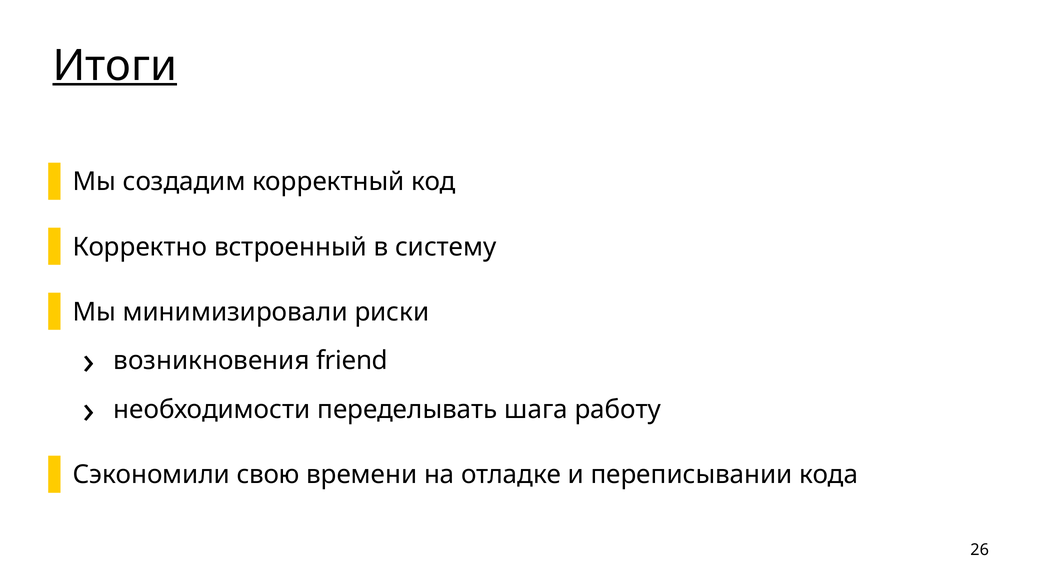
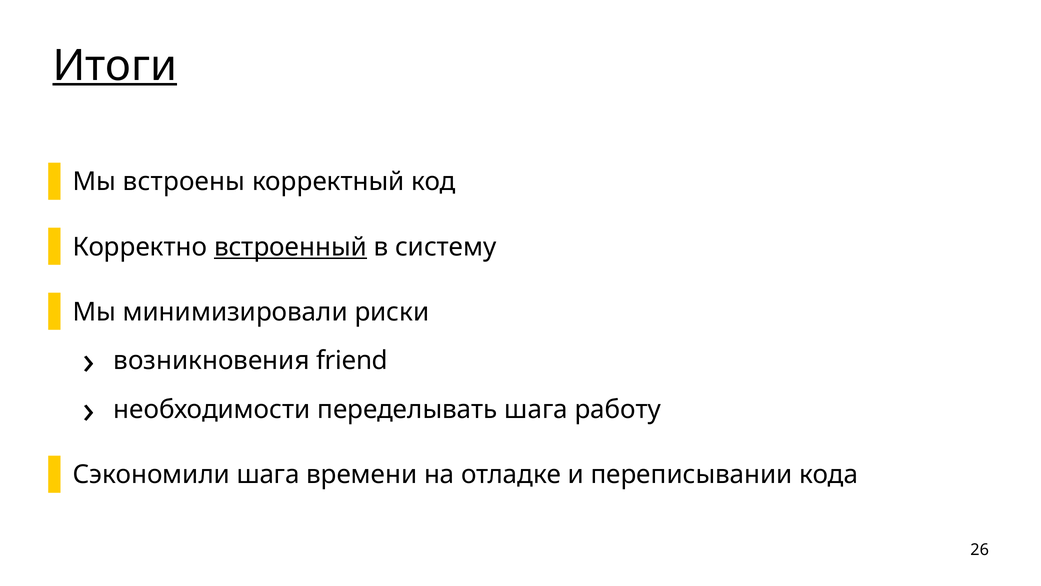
создадим: создадим -> встроены (184, 182)
встроенный underline: none -> present (290, 247)
Сэкономили свою: свою -> шага (268, 475)
